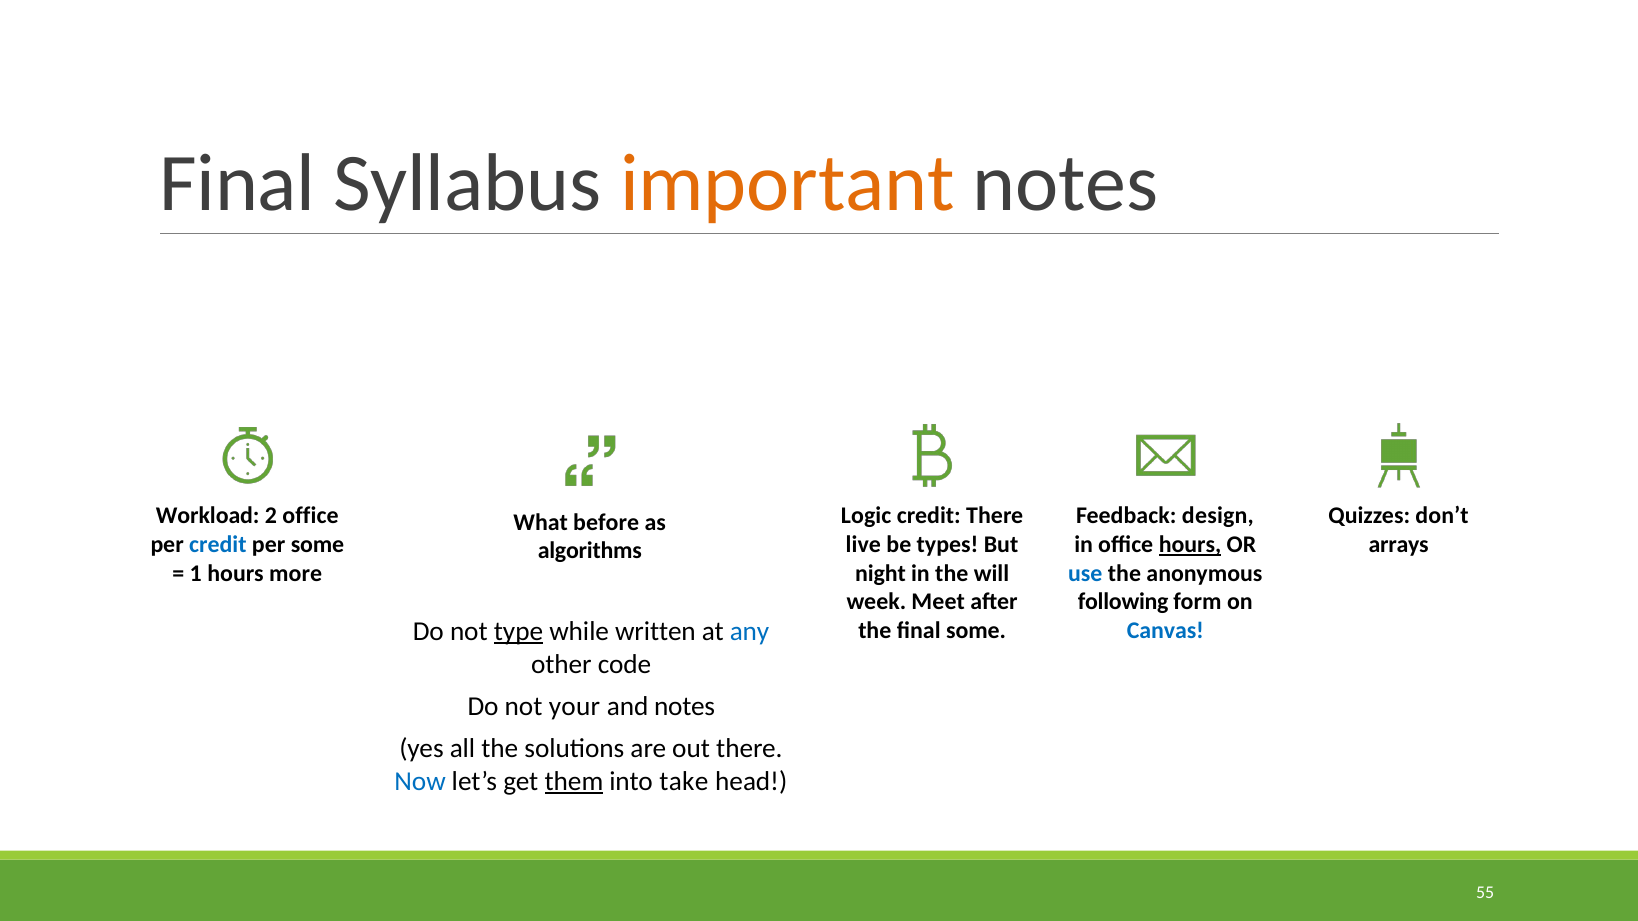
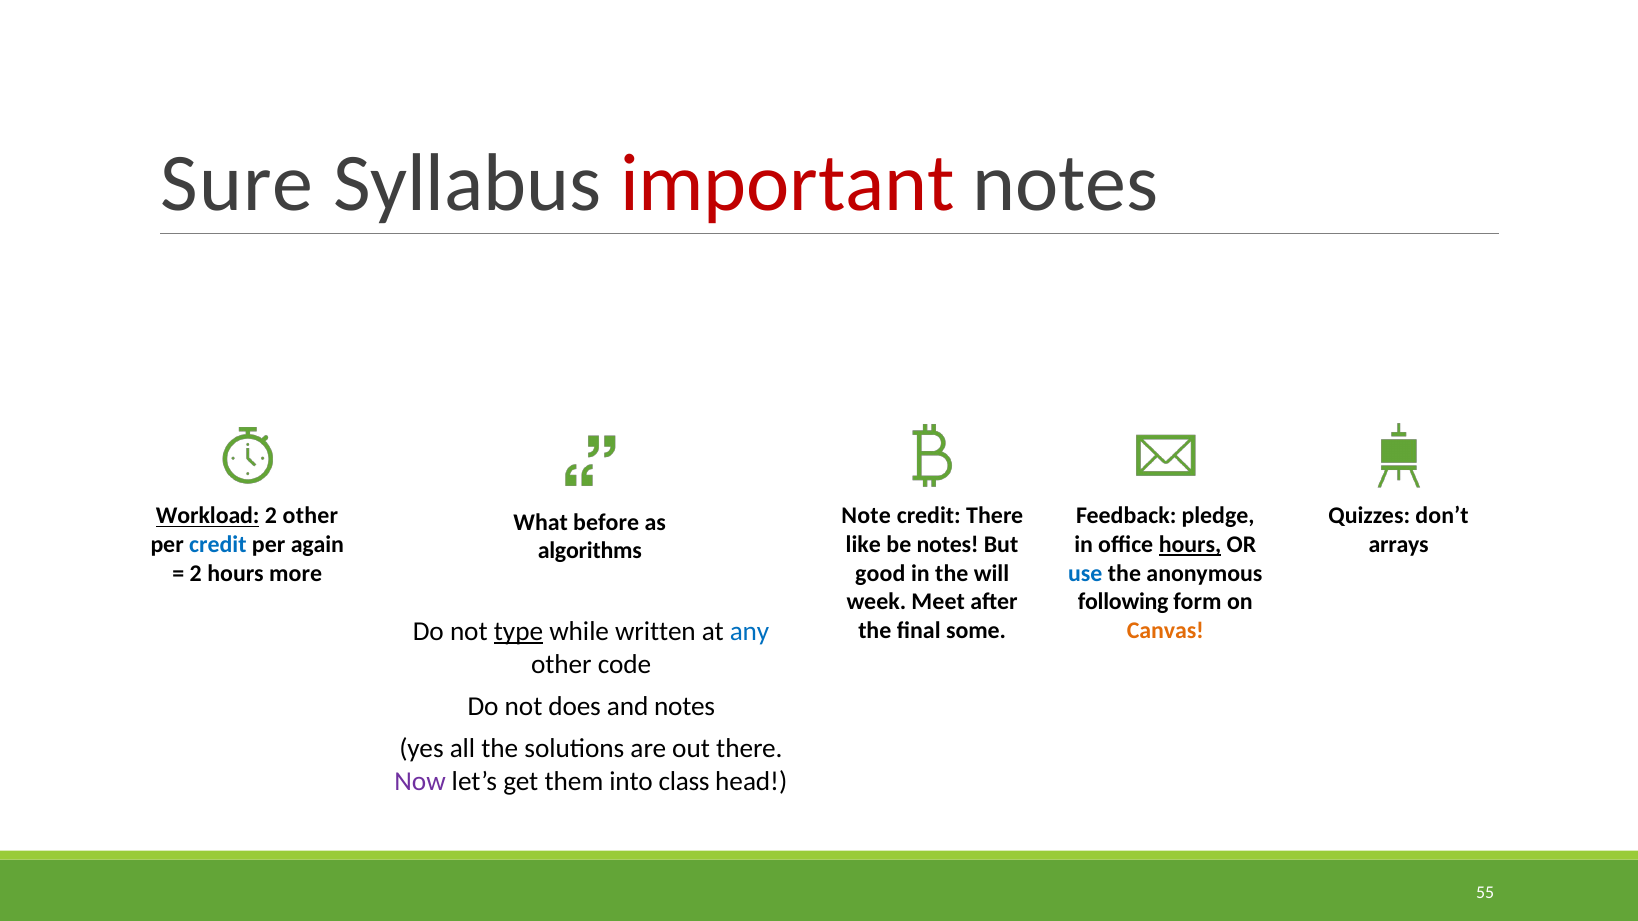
Final: Final -> Sure (237, 184)
important colour: orange -> red (787, 184)
Workload underline: none -> present (208, 516)
2 office: office -> other (310, 516)
Logic: Logic -> Note (866, 516)
design: design -> pledge (1218, 516)
per some: some -> again (317, 545)
live: live -> like (863, 545)
be types: types -> notes (948, 545)
1: 1 -> 2 (196, 574)
night: night -> good (880, 574)
Canvas colour: blue -> orange (1165, 631)
your: your -> does (575, 707)
Now colour: blue -> purple (420, 782)
them underline: present -> none (574, 782)
take: take -> class (684, 782)
